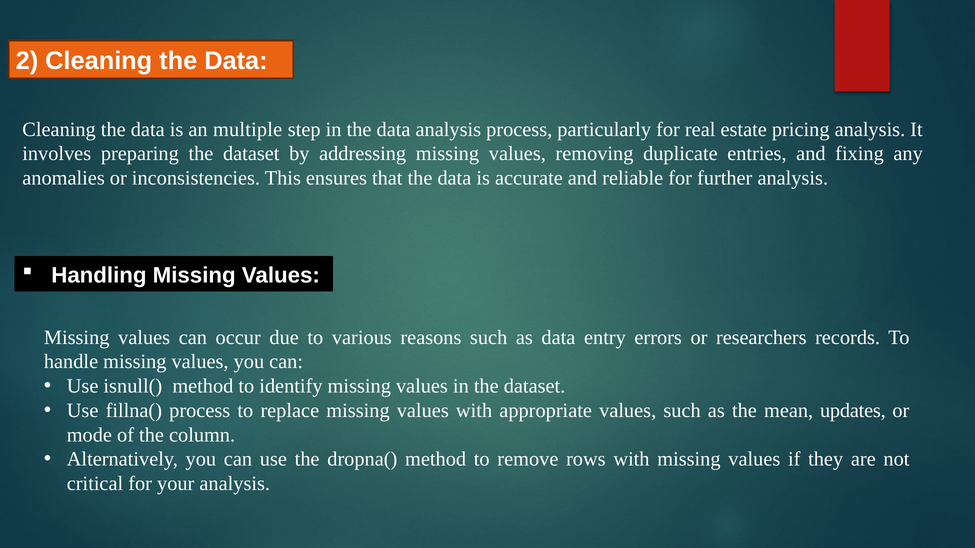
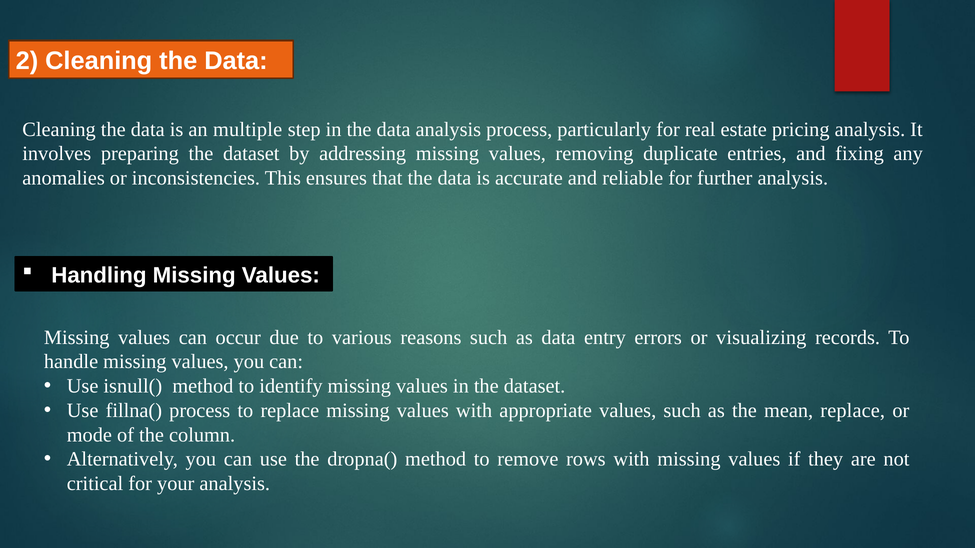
researchers: researchers -> visualizing (761, 338)
mean updates: updates -> replace (853, 411)
